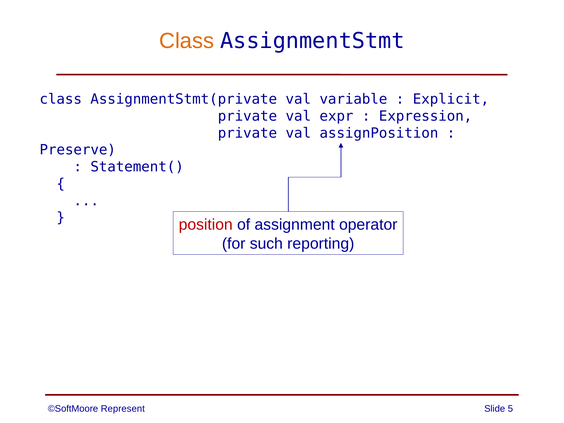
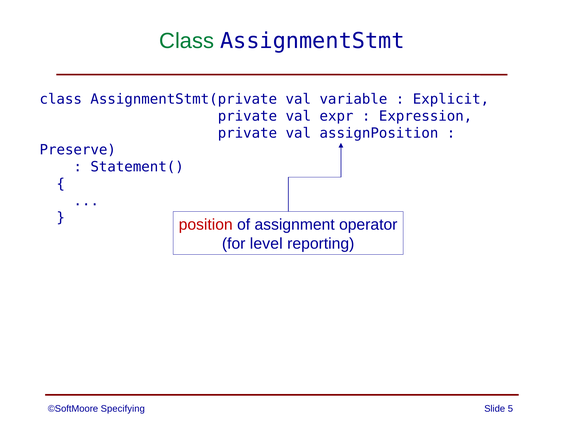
Class colour: orange -> green (187, 41)
such: such -> level (266, 244)
Represent: Represent -> Specifying (123, 409)
